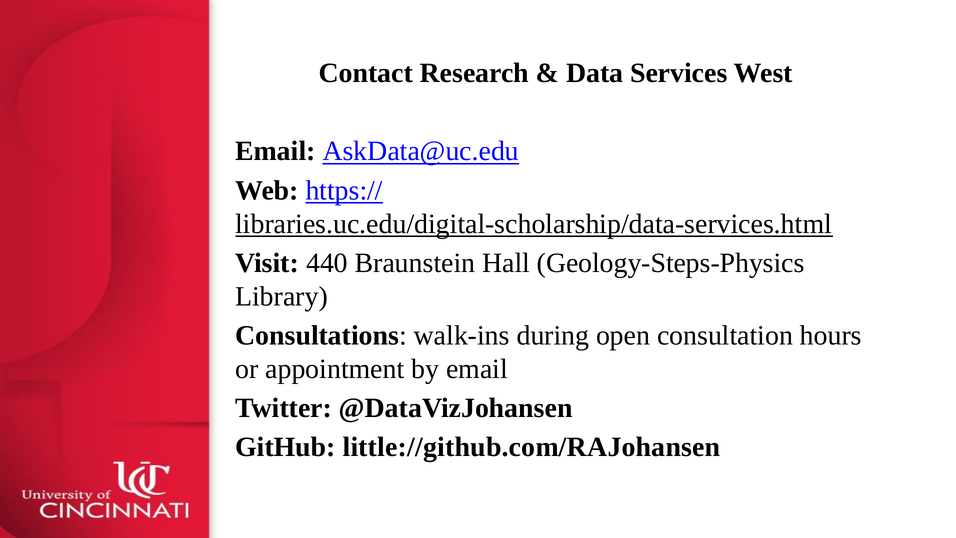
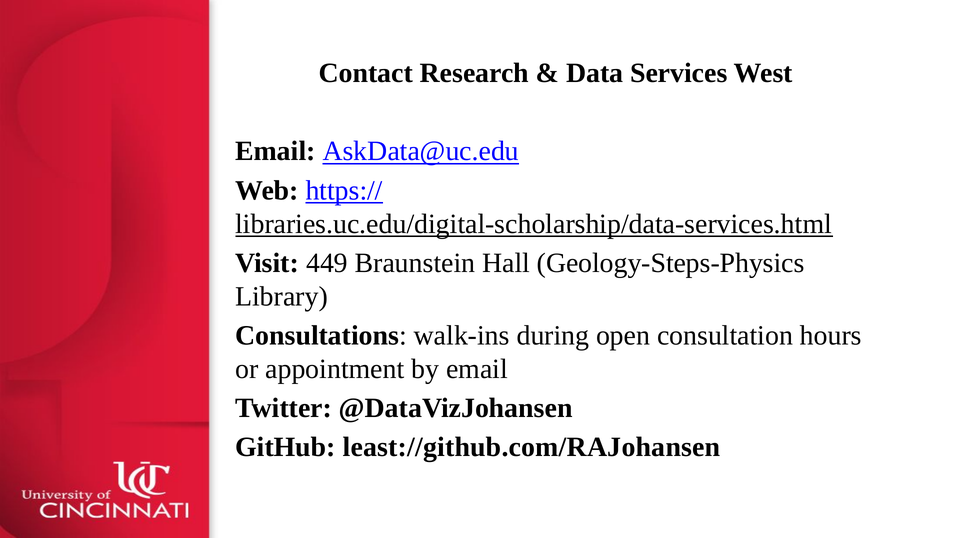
440: 440 -> 449 (327, 263)
little://github.com/RAJohansen: little://github.com/RAJohansen -> least://github.com/RAJohansen (531, 447)
